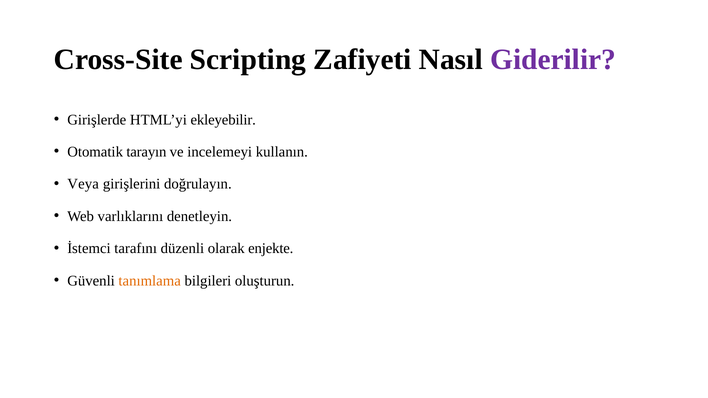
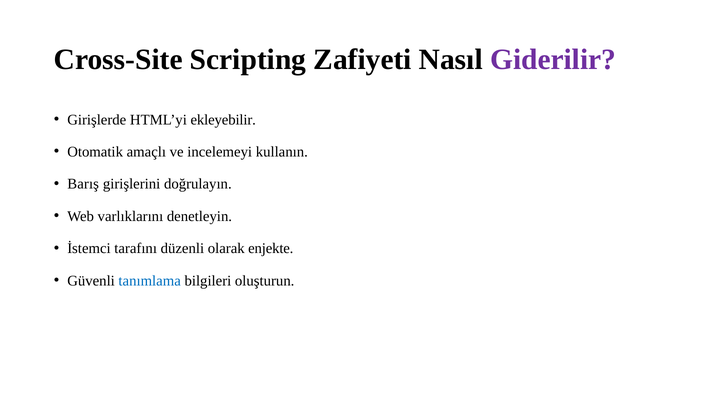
tarayın: tarayın -> amaçlı (146, 152)
Veya: Veya -> Barış (83, 184)
tanımlama colour: orange -> blue (150, 281)
